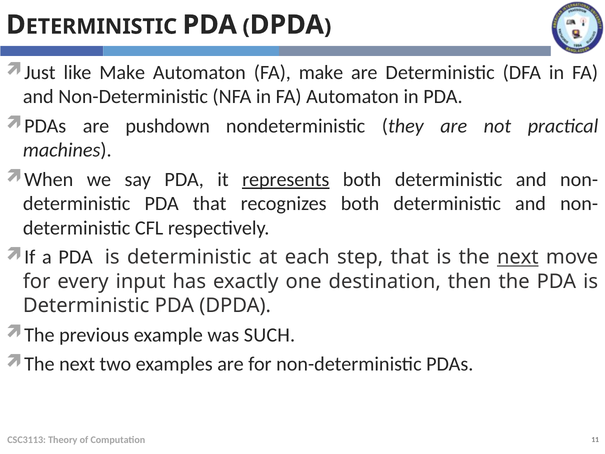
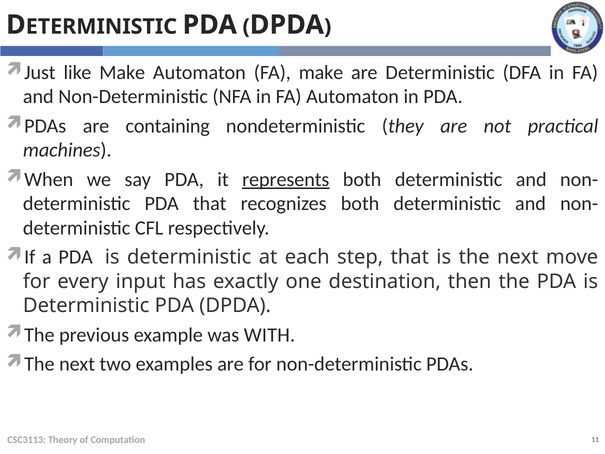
pushdown: pushdown -> containing (168, 126)
next underline: present -> none (518, 257)
SUCH: SUCH -> WITH (269, 335)
